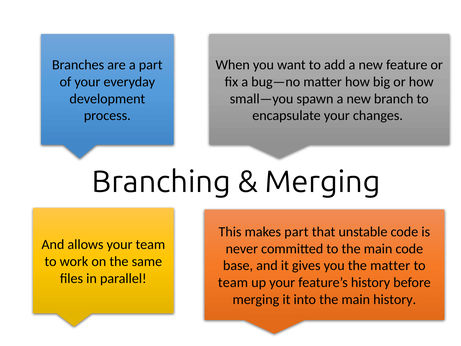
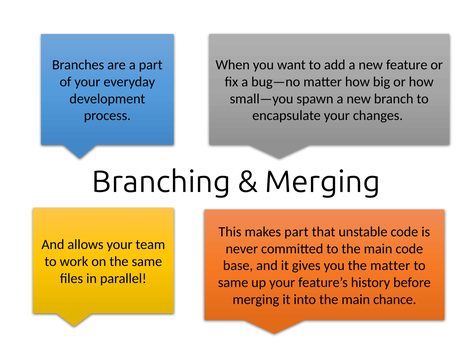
team: team -> same (233, 282)
main history: history -> chance (395, 299)
